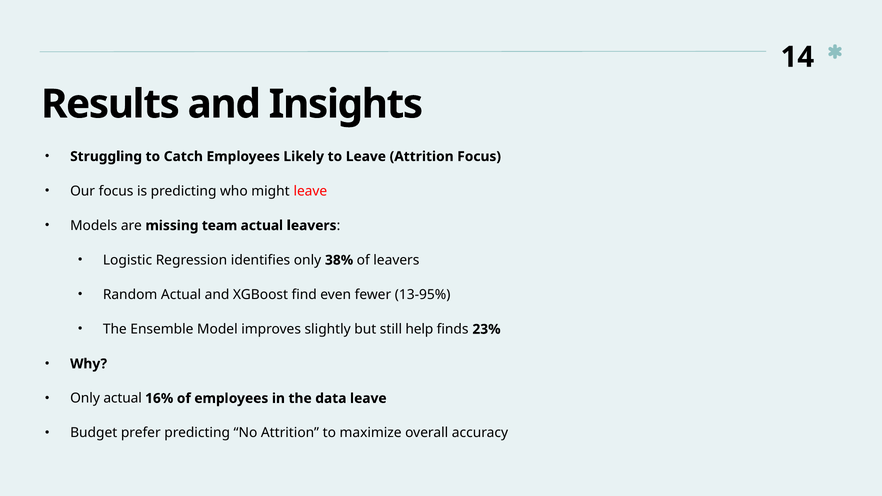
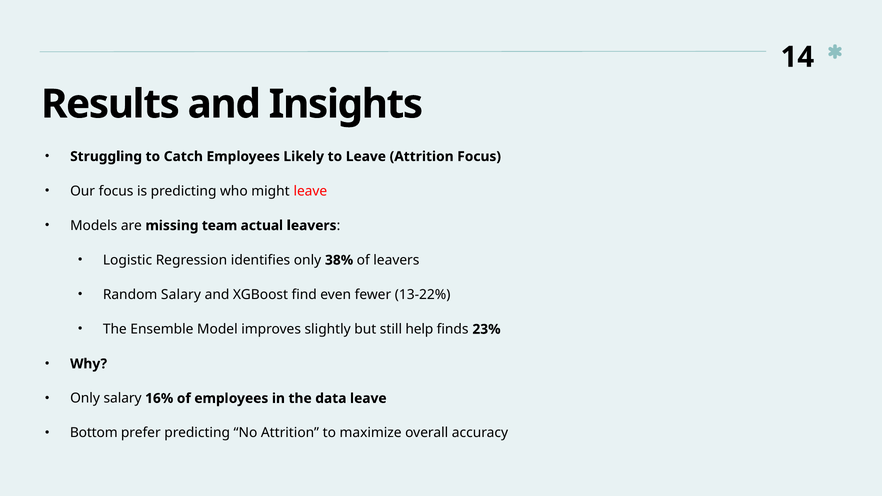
Random Actual: Actual -> Salary (181, 295)
13-95%: 13-95% -> 13-22% (423, 295)
Only actual: actual -> salary (123, 398)
Budget: Budget -> Bottom (94, 433)
